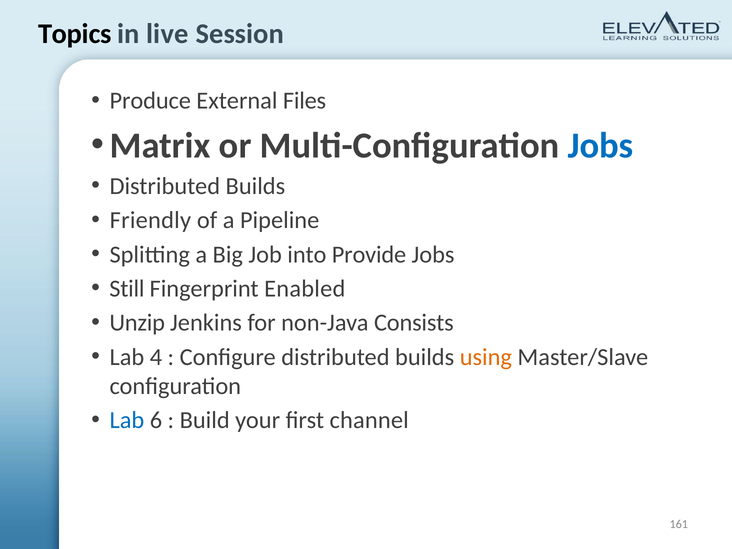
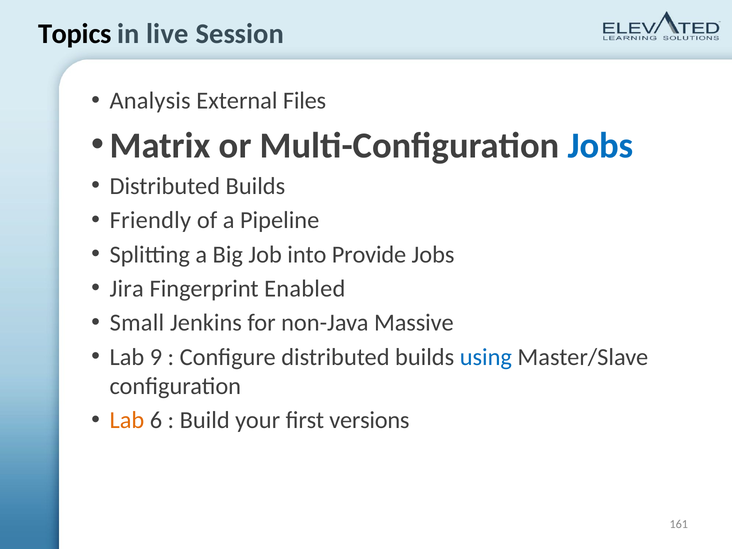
Produce: Produce -> Analysis (150, 101)
Still: Still -> Jira (127, 289)
Unzip: Unzip -> Small (137, 323)
Consists: Consists -> Massive (414, 323)
4: 4 -> 9 (156, 357)
using colour: orange -> blue (486, 357)
Lab colour: blue -> orange (127, 420)
channel: channel -> versions (369, 420)
